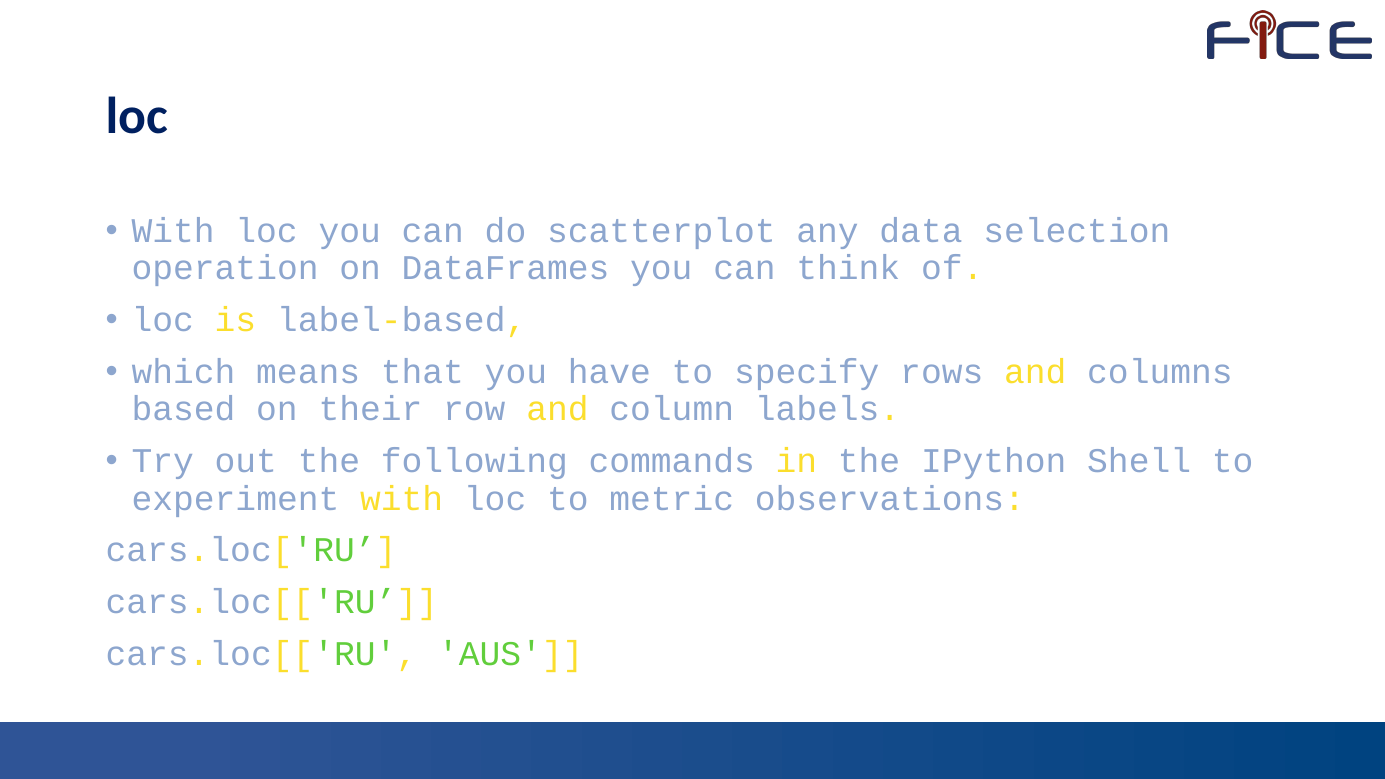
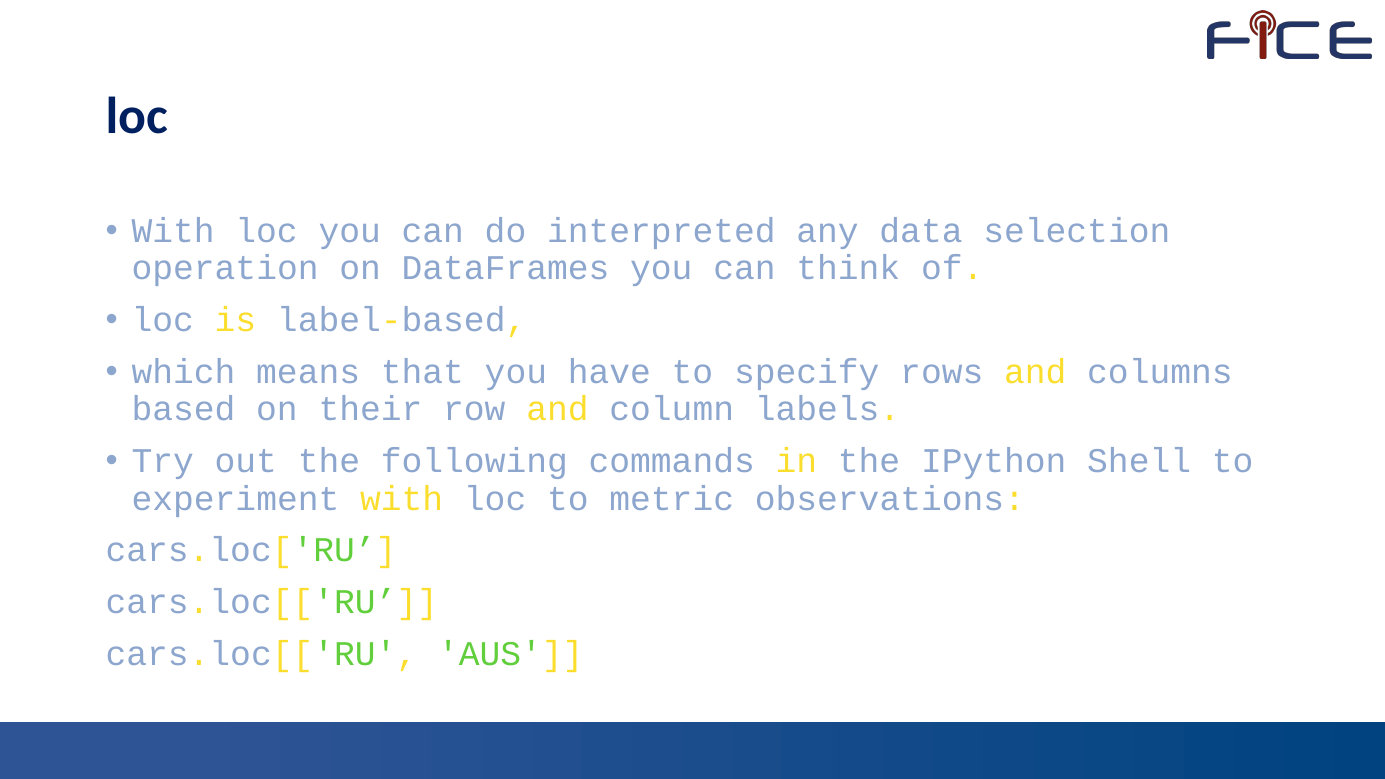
scatterplot: scatterplot -> interpreted (661, 231)
